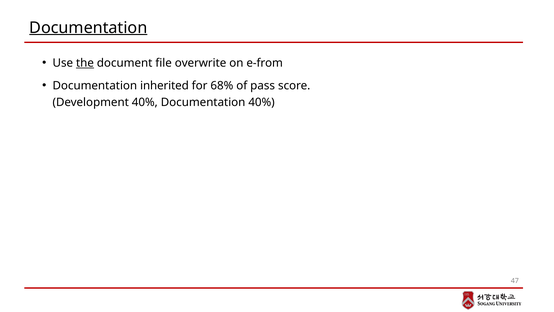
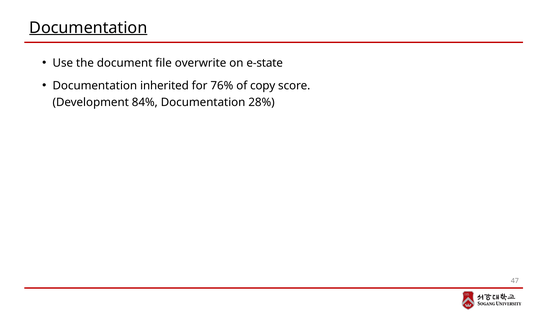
the underline: present -> none (85, 63)
e-from: e-from -> e-state (265, 63)
68%: 68% -> 76% (222, 85)
pass: pass -> copy (263, 85)
Development 40%: 40% -> 84% (145, 102)
Documentation 40%: 40% -> 28% (262, 102)
